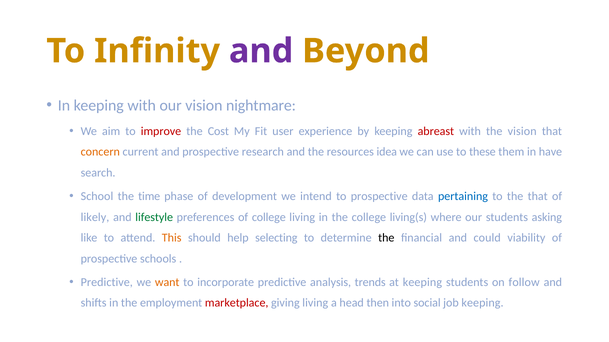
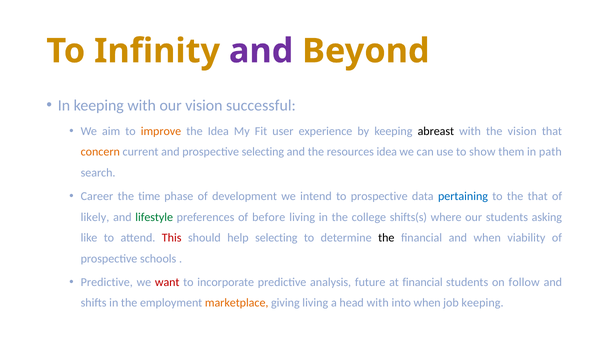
nightmare: nightmare -> successful (261, 106)
improve colour: red -> orange (161, 131)
the Cost: Cost -> Idea (218, 131)
abreast colour: red -> black (436, 131)
prospective research: research -> selecting (263, 152)
these: these -> show (482, 152)
have: have -> path (550, 152)
School: School -> Career (97, 197)
of college: college -> before (269, 217)
living(s: living(s -> shifts(s (408, 217)
This colour: orange -> red (172, 238)
and could: could -> when (487, 238)
want colour: orange -> red (167, 283)
trends: trends -> future (370, 283)
at keeping: keeping -> financial (423, 283)
marketplace colour: red -> orange (237, 304)
head then: then -> with (378, 304)
into social: social -> when (427, 304)
